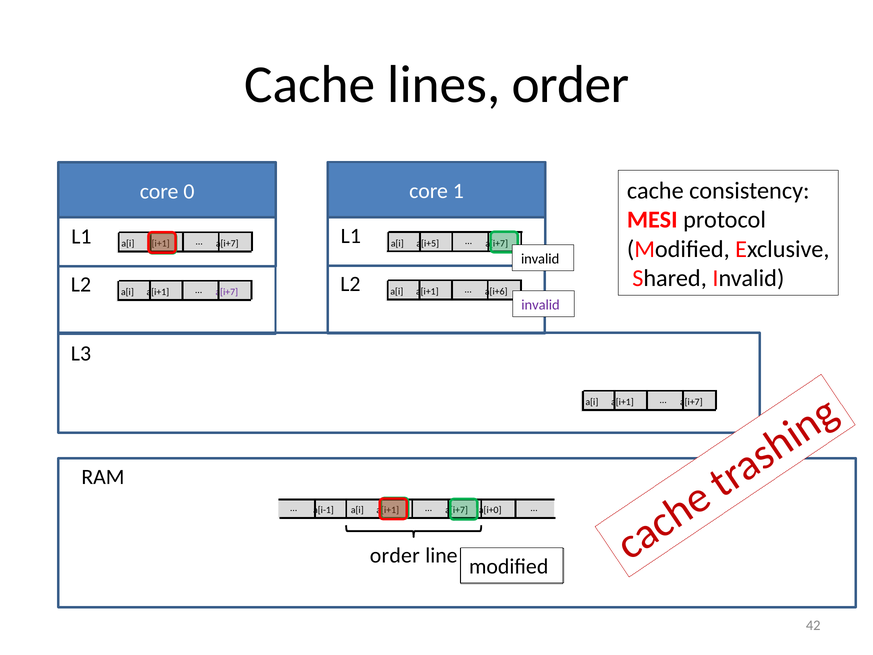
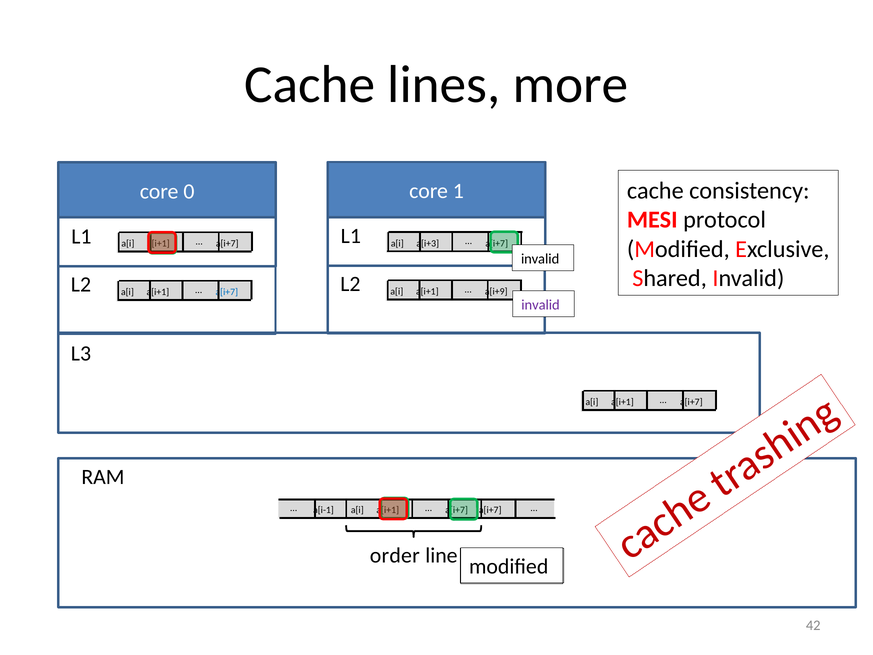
lines order: order -> more (570, 85)
a[i+5: a[i+5 -> a[i+3 (428, 243)
a[i+6: a[i+6 -> a[i+9 (496, 292)
a[i+7 colour: purple -> blue (227, 292)
a[i+0: a[i+0 -> a[i+7 (490, 510)
